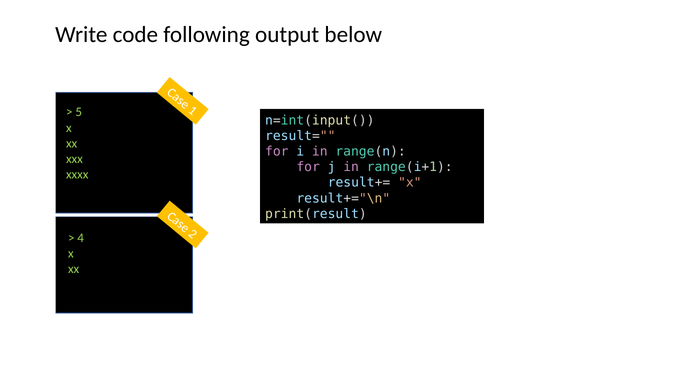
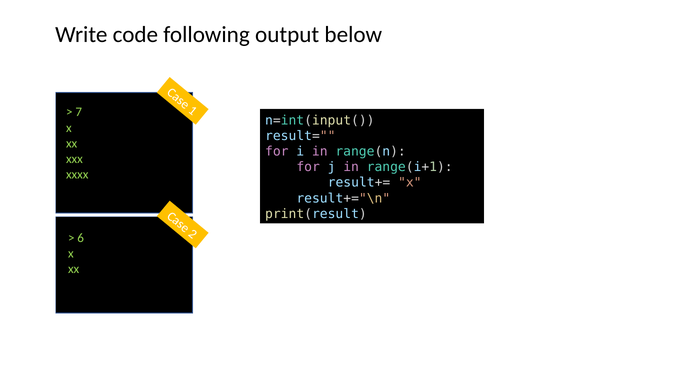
5: 5 -> 7 (79, 112)
4: 4 -> 6 (81, 238)
